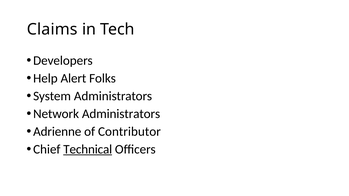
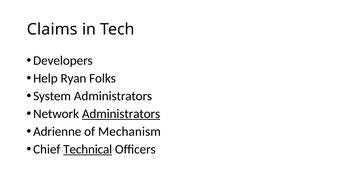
Alert: Alert -> Ryan (73, 78)
Administrators underline: none -> present (121, 114)
Contributor: Contributor -> Mechanism (129, 132)
